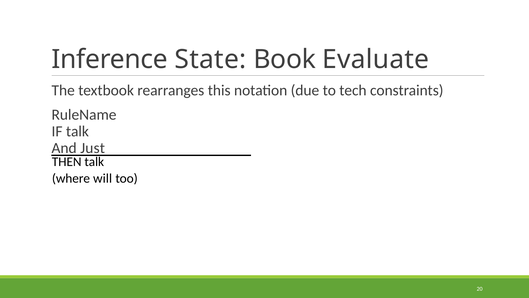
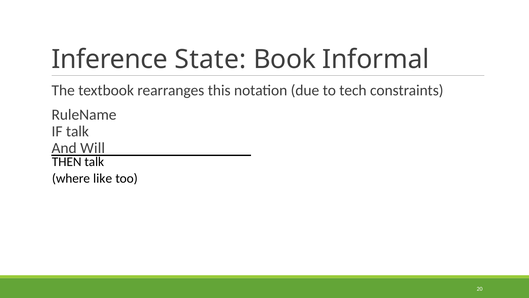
Evaluate: Evaluate -> Informal (376, 59)
Just: Just -> Will (93, 148)
will: will -> like (103, 178)
